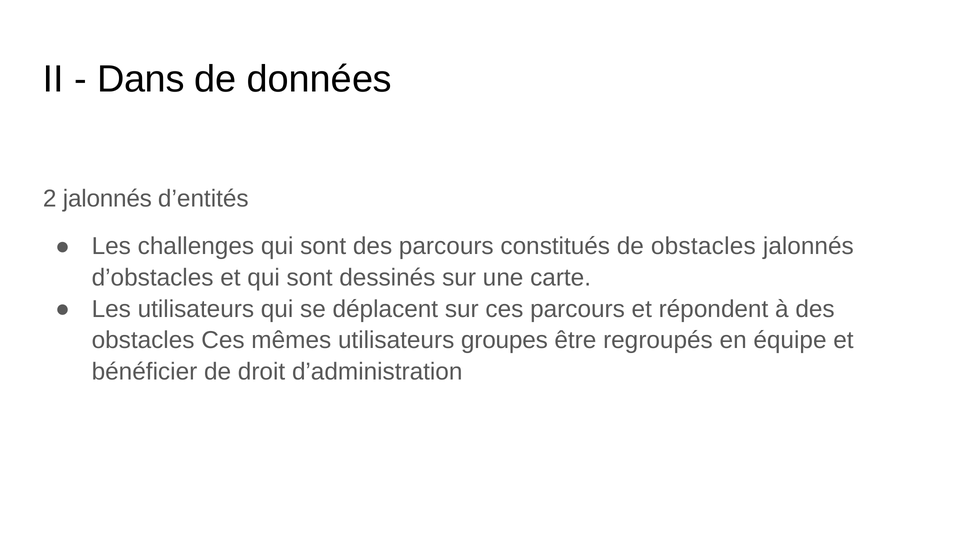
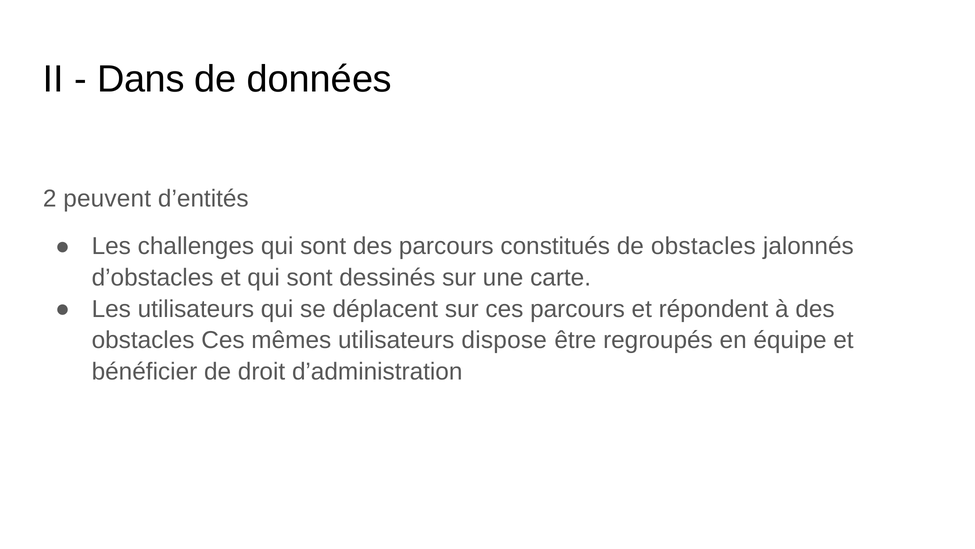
2 jalonnés: jalonnés -> peuvent (107, 198)
groupes: groupes -> dispose (504, 340)
